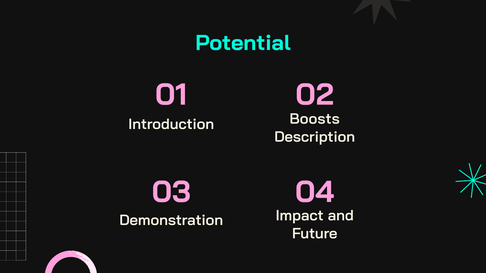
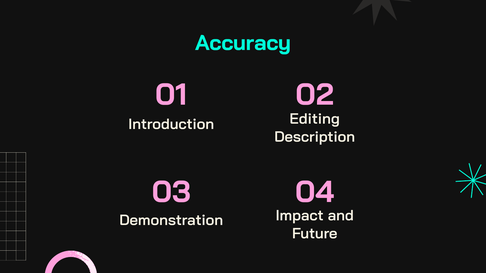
Potential: Potential -> Accuracy (243, 43)
Boosts: Boosts -> Editing (315, 119)
